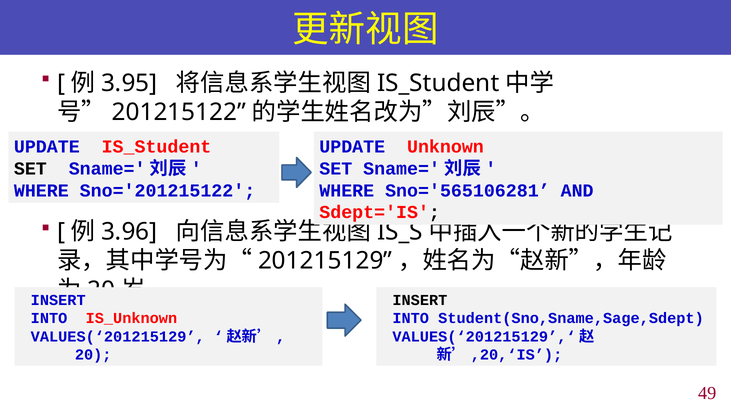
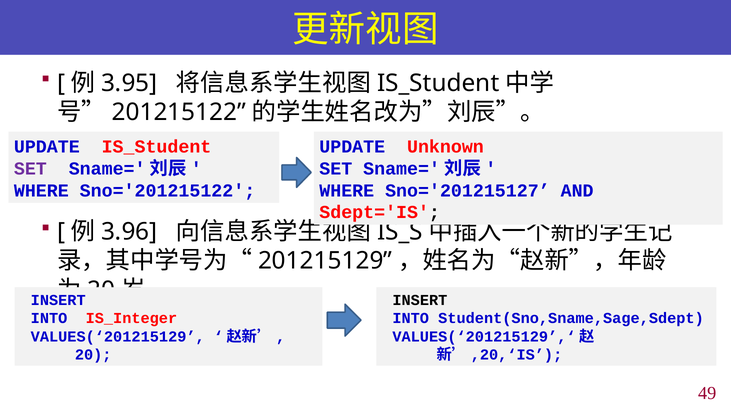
SET colour: black -> purple (30, 169)
Sno='565106281: Sno='565106281 -> Sno='201215127 (467, 191)
IS_Unknown: IS_Unknown -> IS_Integer (131, 319)
